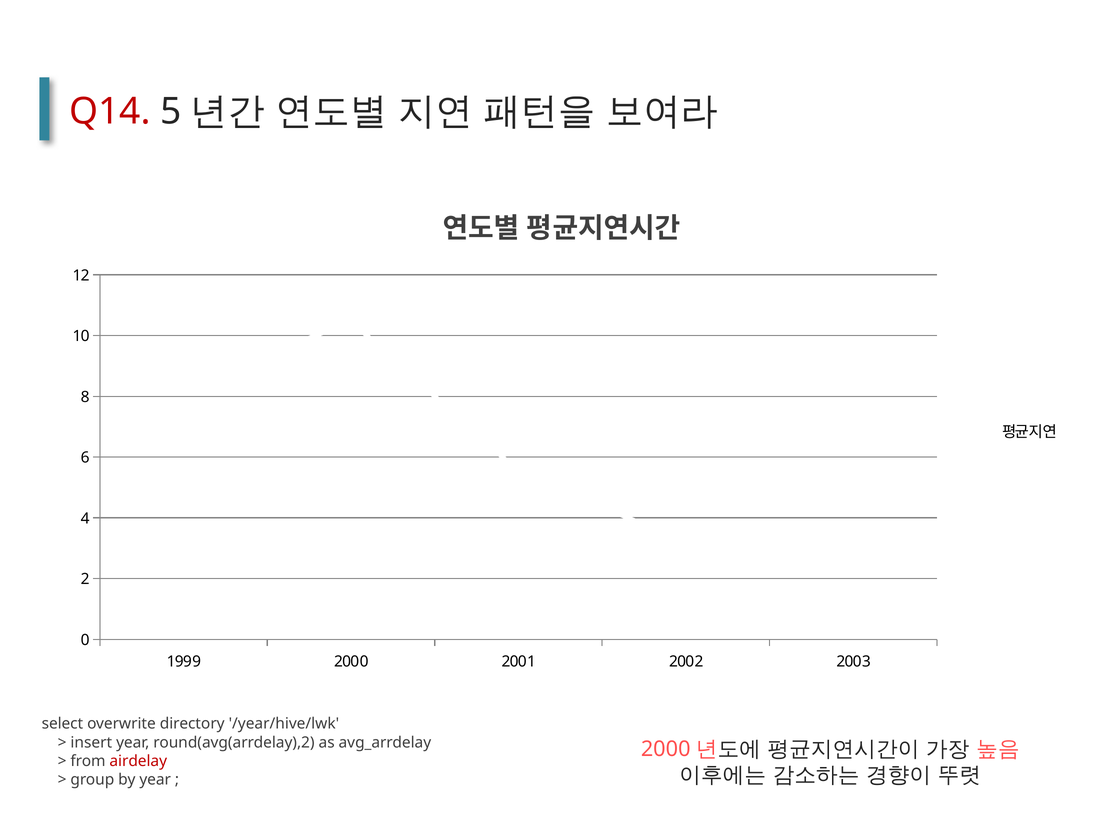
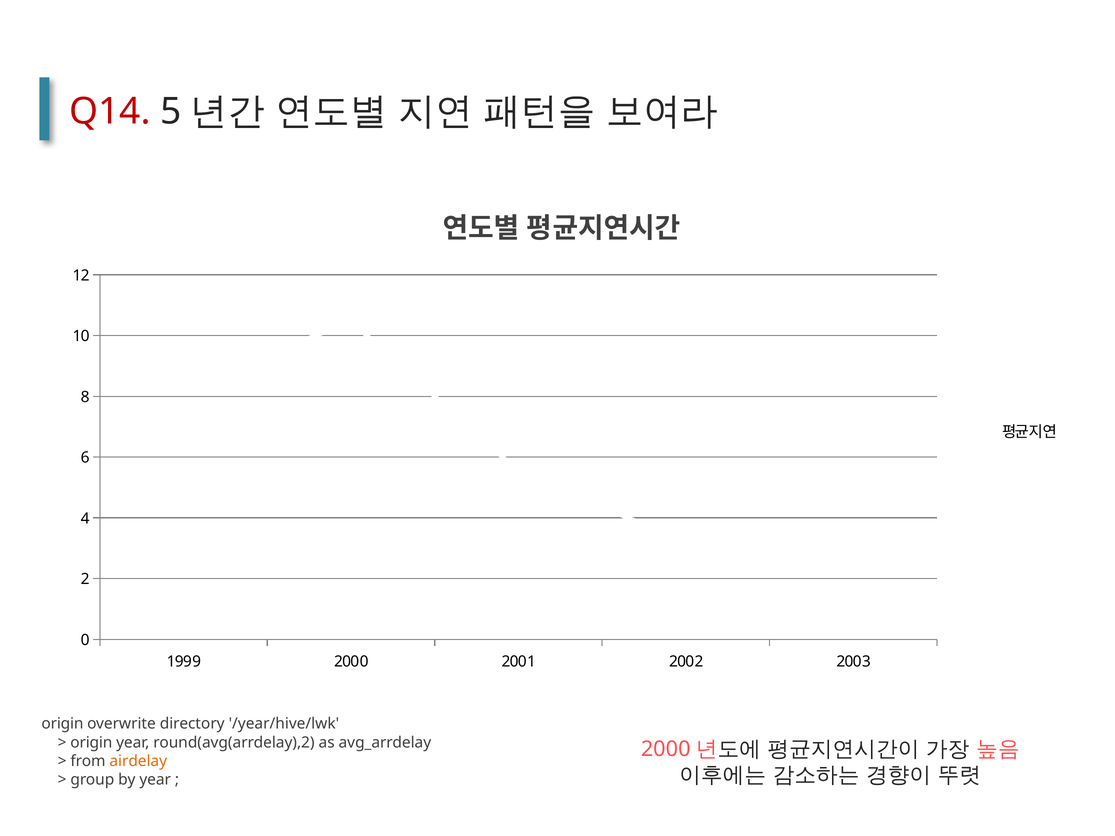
select: select -> origin (62, 724)
insert: insert -> origin (91, 743)
airdelay colour: red -> orange (138, 761)
